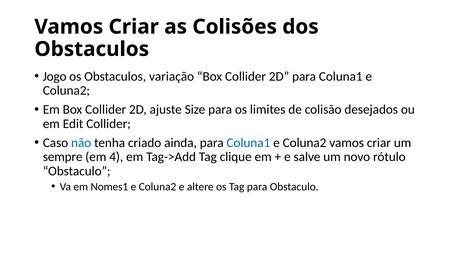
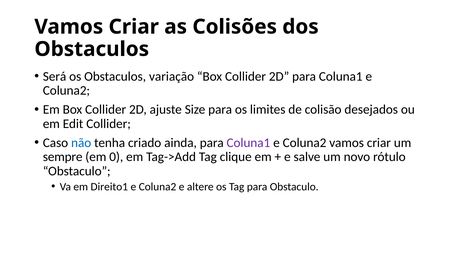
Jogo: Jogo -> Será (55, 76)
Coluna1 colour: blue -> purple (248, 142)
4: 4 -> 0 (116, 157)
Nomes1: Nomes1 -> Direito1 (109, 186)
